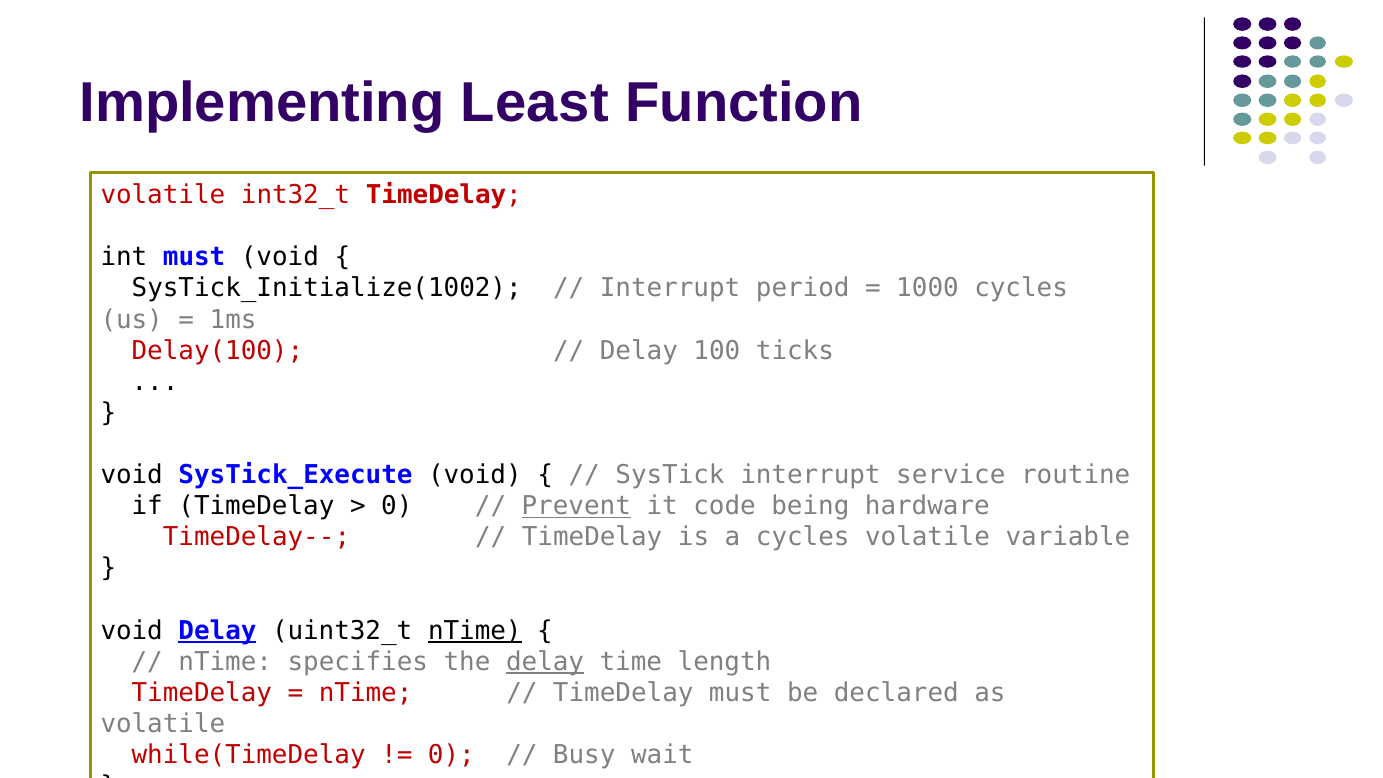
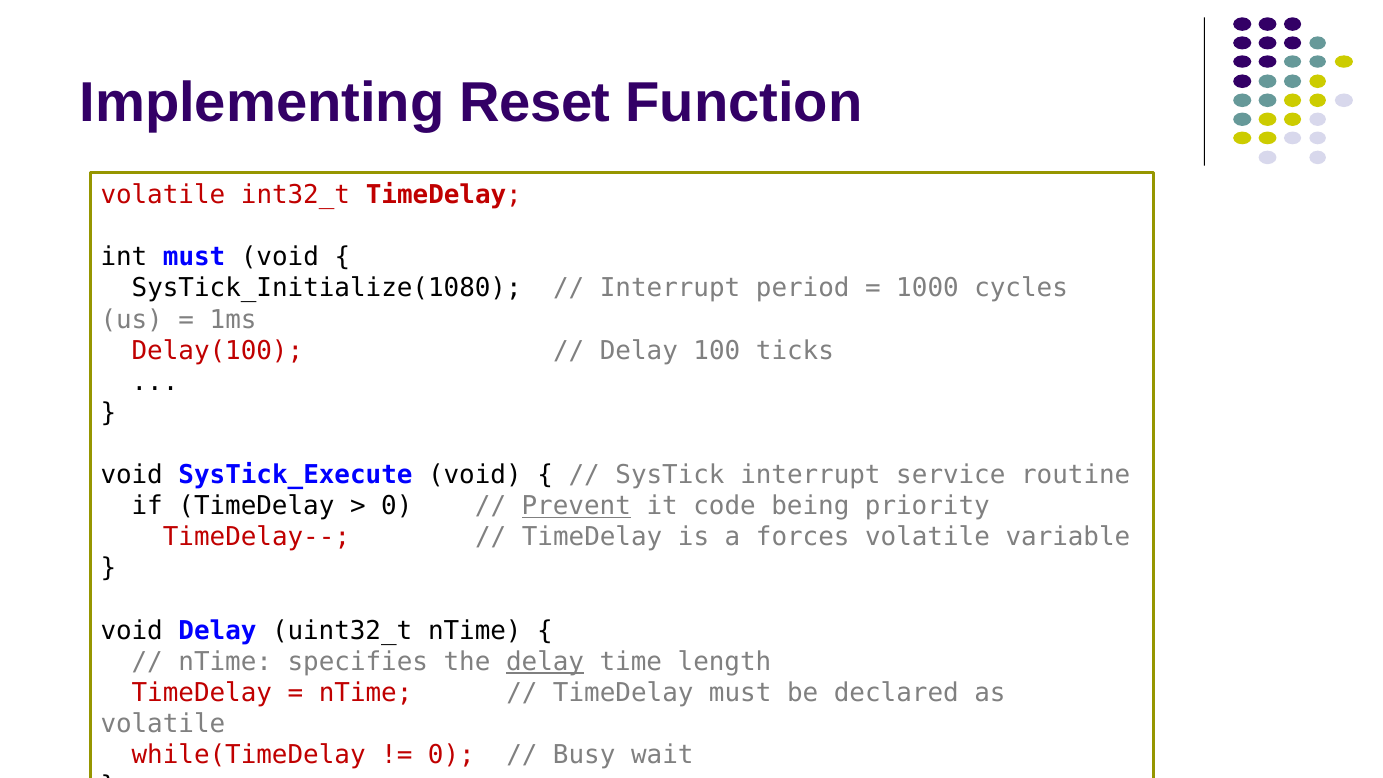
Least: Least -> Reset (535, 103)
SysTick_Initialize(1002: SysTick_Initialize(1002 -> SysTick_Initialize(1080 (327, 288)
hardware: hardware -> priority (927, 506)
a cycles: cycles -> forces (803, 537)
Delay underline: present -> none (217, 631)
nTime underline: present -> none (475, 631)
